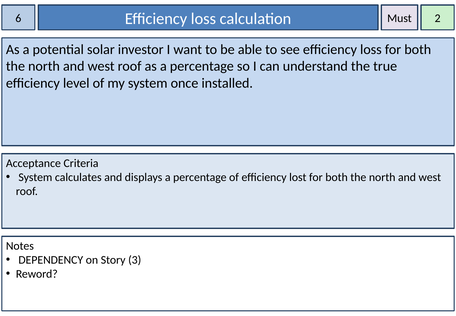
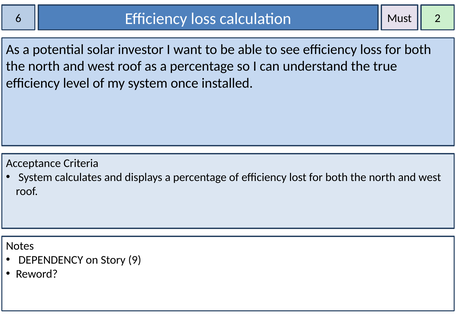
3: 3 -> 9 (135, 260)
